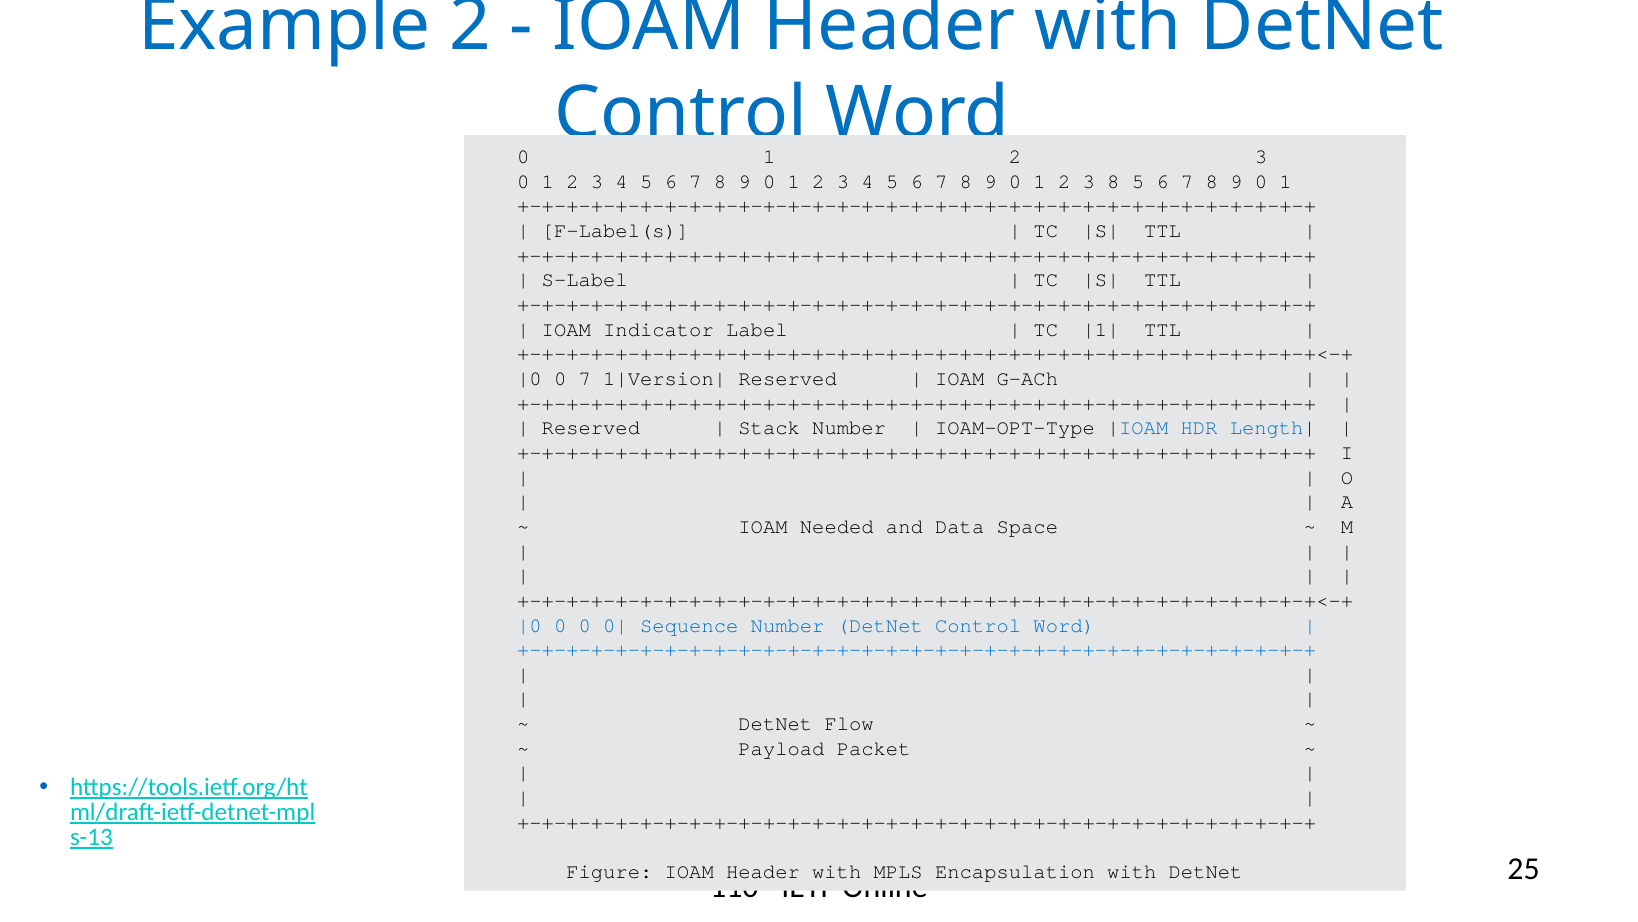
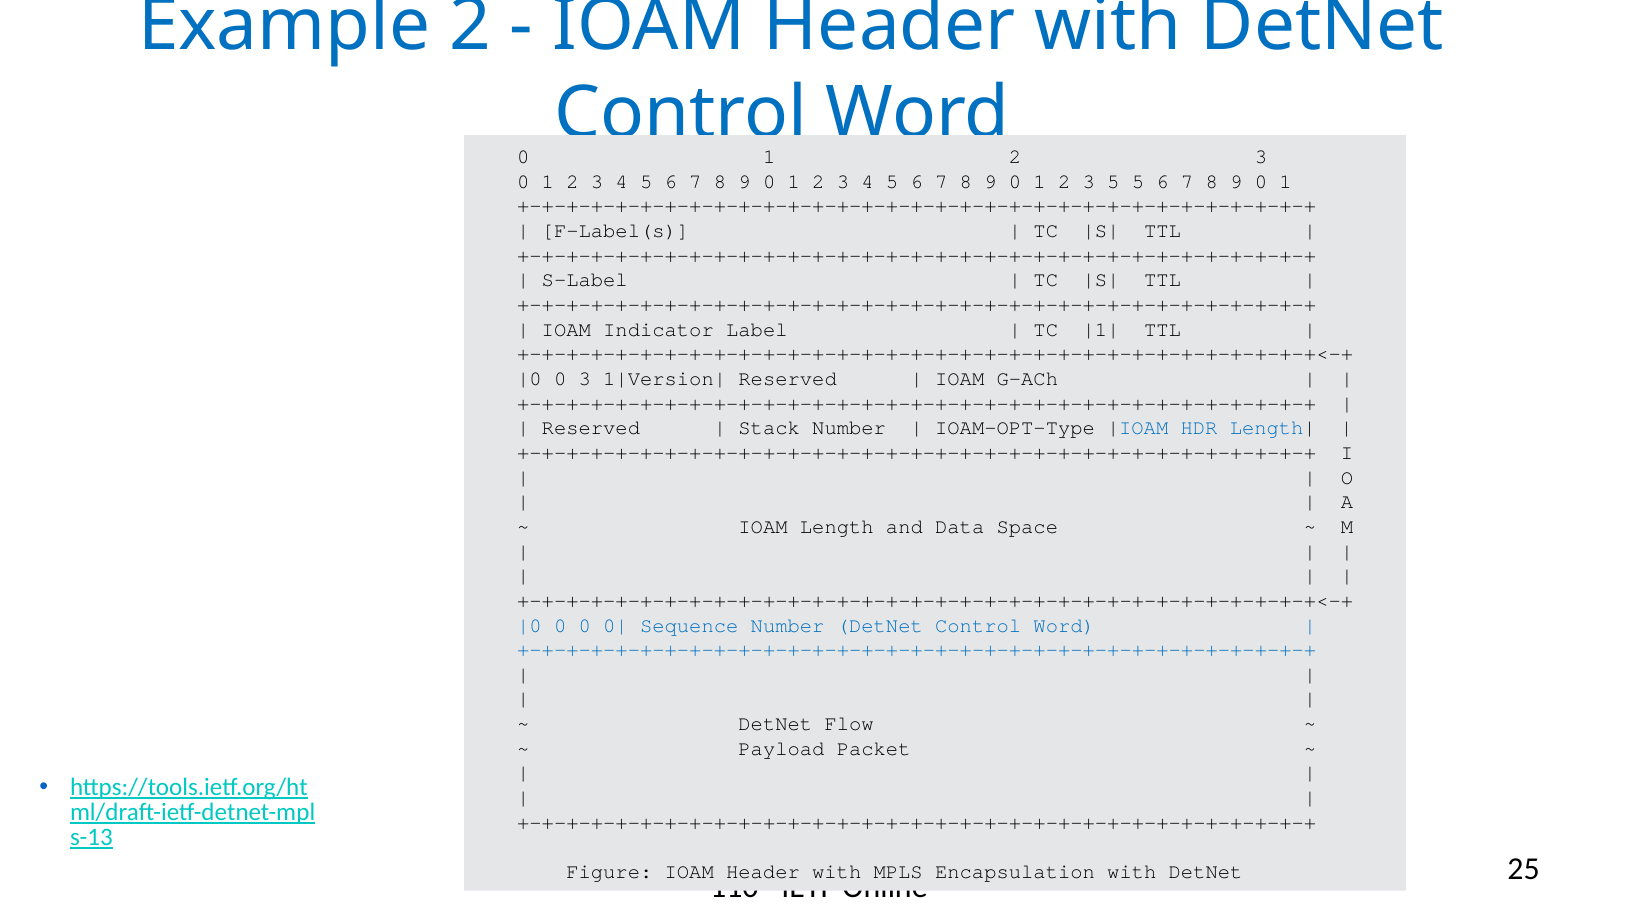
3 8: 8 -> 5 (1113, 181)
0 7: 7 -> 3 (585, 378)
Needed: Needed -> Length (837, 526)
